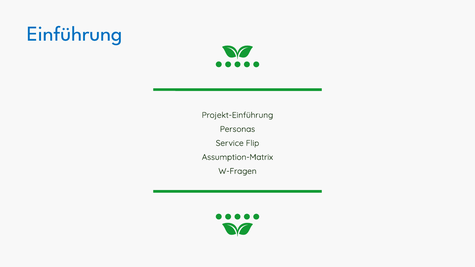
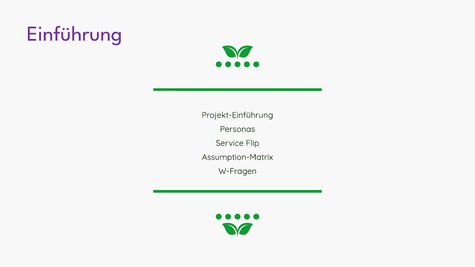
Einführung colour: blue -> purple (74, 34)
